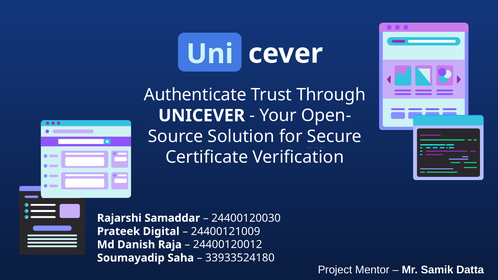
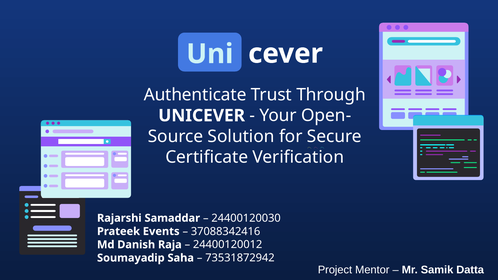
Digital: Digital -> Events (161, 231)
24400121009: 24400121009 -> 37088342416 (226, 231)
33933524180: 33933524180 -> 73531872942 (240, 258)
